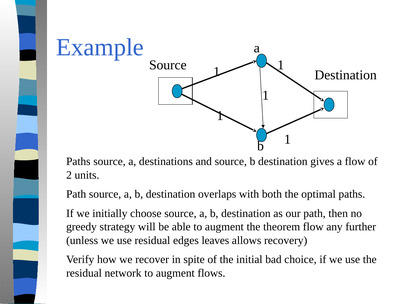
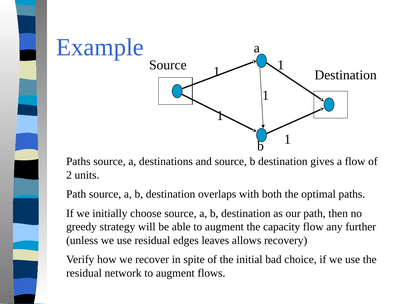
theorem: theorem -> capacity (282, 227)
